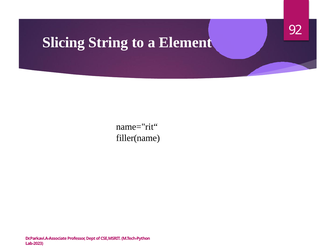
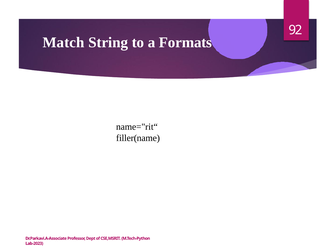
Slicing: Slicing -> Match (63, 42)
Element: Element -> Formats (186, 42)
